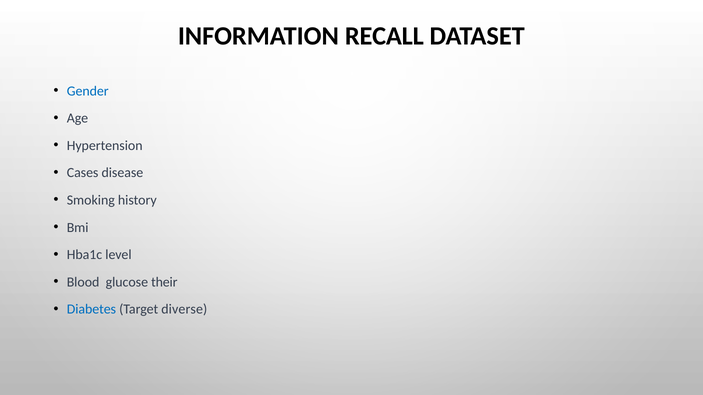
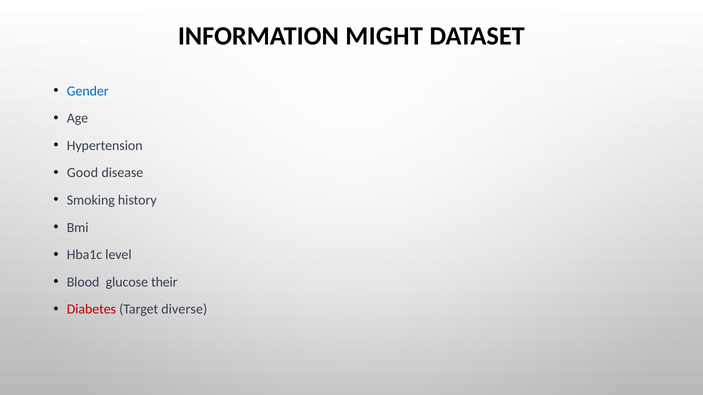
RECALL: RECALL -> MIGHT (384, 36)
Cases: Cases -> Good (83, 173)
Diabetes colour: blue -> red (91, 310)
